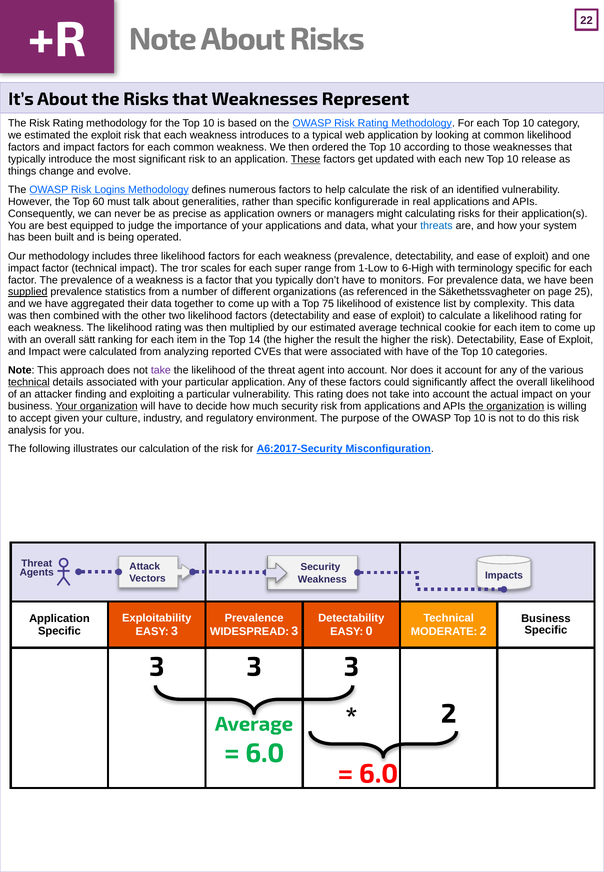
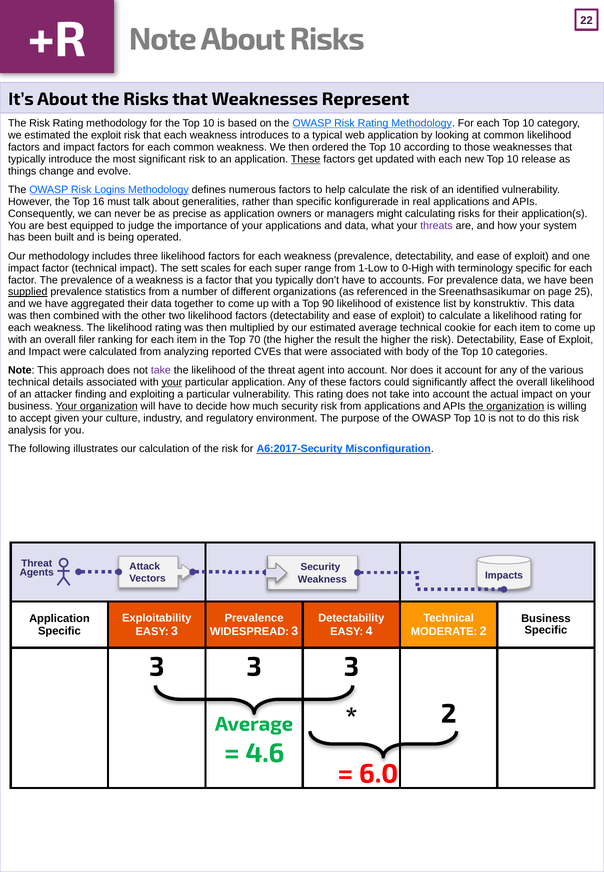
60: 60 -> 16 (98, 202)
threats colour: blue -> purple (436, 226)
tror: tror -> sett (190, 268)
6-High: 6-High -> 0-High (418, 268)
monitors: monitors -> accounts (402, 280)
Säkethetssvagheter: Säkethetssvagheter -> Sreenathsasikumar (485, 292)
75: 75 -> 90 (328, 304)
complexity: complexity -> konstruktiv (501, 304)
sätt: sätt -> filer (87, 340)
14: 14 -> 70 (254, 340)
with have: have -> body (417, 352)
technical underline: present -> none (29, 383)
your underline: none -> present (172, 383)
0: 0 -> 4 (369, 631)
6.0: 6.0 -> 4.6 (265, 754)
